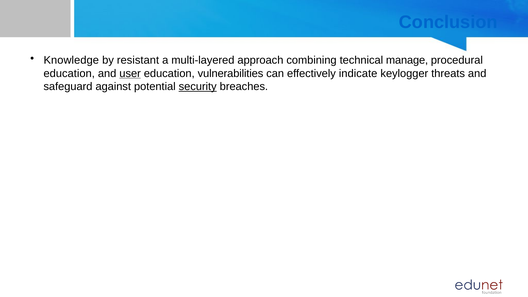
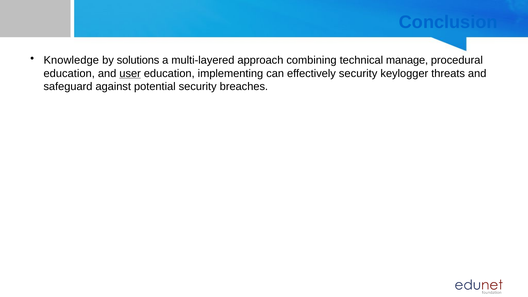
resistant: resistant -> solutions (138, 60)
vulnerabilities: vulnerabilities -> implementing (230, 73)
effectively indicate: indicate -> security (358, 73)
security underline: present -> none (198, 87)
